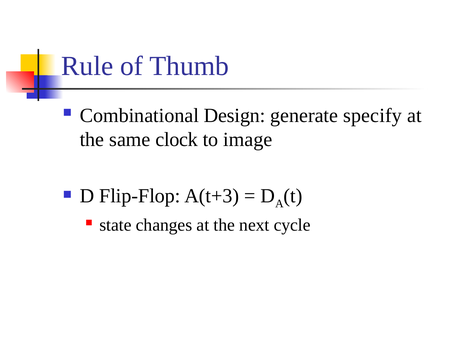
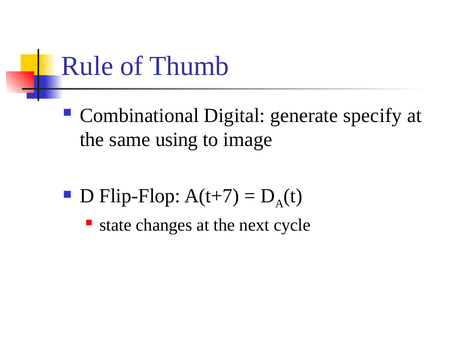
Design: Design -> Digital (235, 115)
clock: clock -> using (177, 139)
A(t+3: A(t+3 -> A(t+7 (212, 195)
